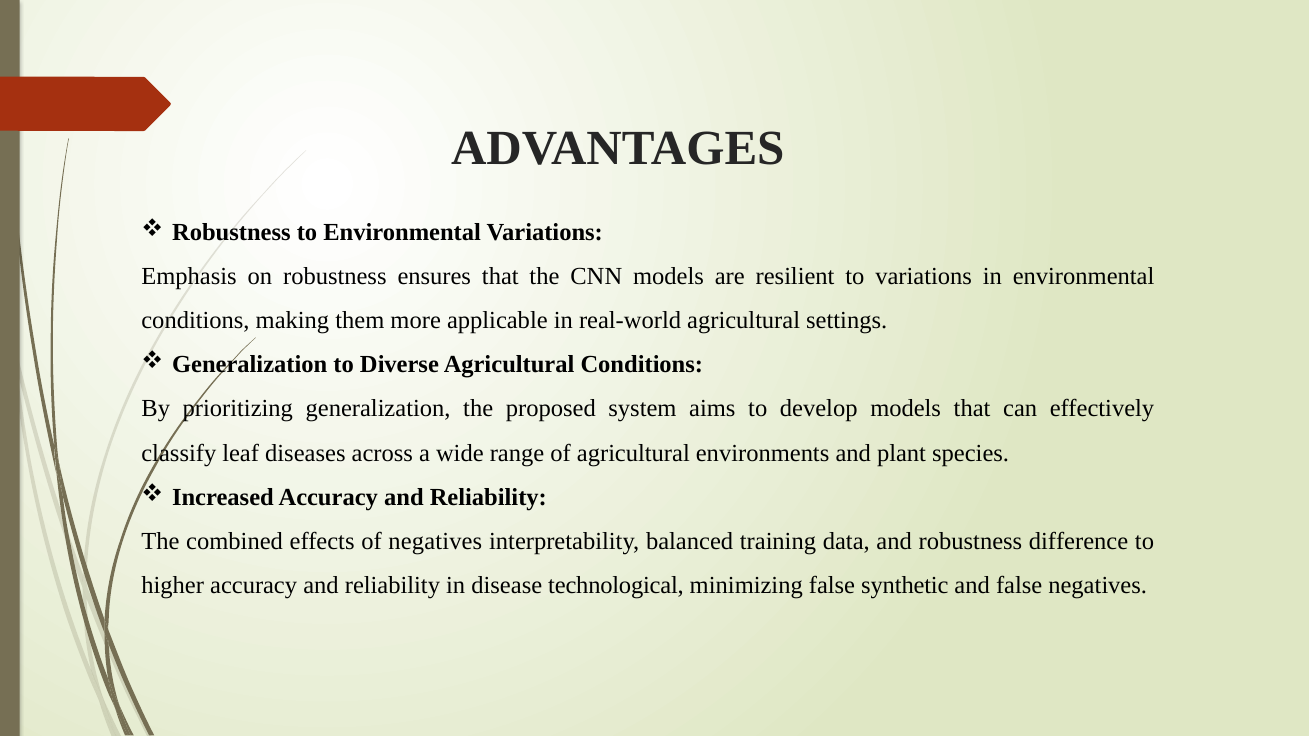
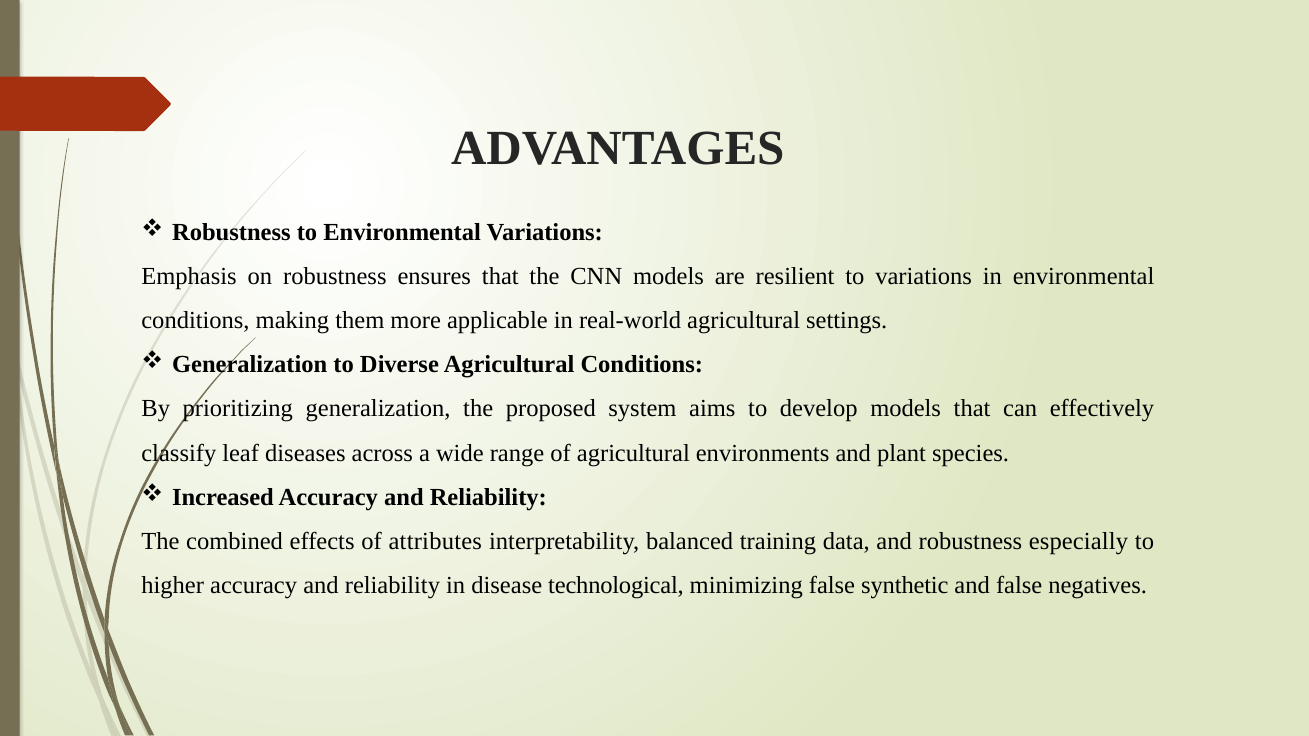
of negatives: negatives -> attributes (435, 542)
difference: difference -> especially (1078, 542)
